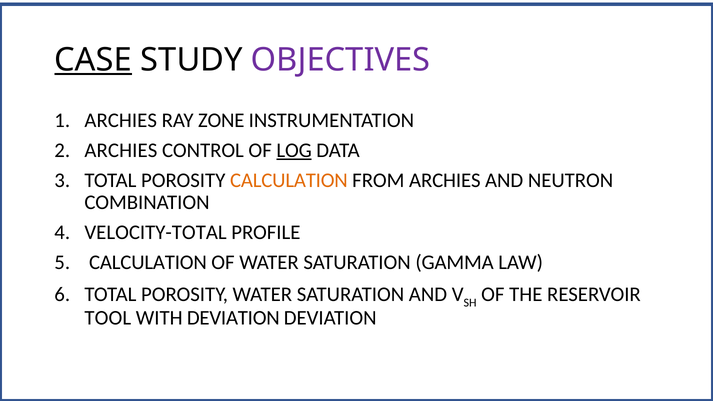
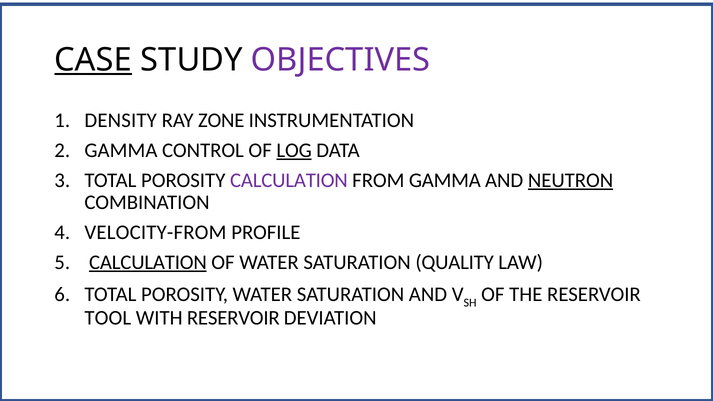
ARCHIES: ARCHIES -> DENSITY (121, 121)
ARCHIES: ARCHIES -> GAMMA (121, 150)
CALCULATION colour: orange -> purple (289, 180)
FROM ARCHIES: ARCHIES -> GAMMA (445, 180)
NEUTRON underline: none -> present (571, 180)
VELOCITY-TOTAL: VELOCITY-TOTAL -> VELOCITY-FROM (155, 232)
CALCULATION underline: none -> present (148, 262)
GAMMA: GAMMA -> QUALITY (455, 262)
WITH DEVIATION: DEVIATION -> RESERVOIR (233, 318)
